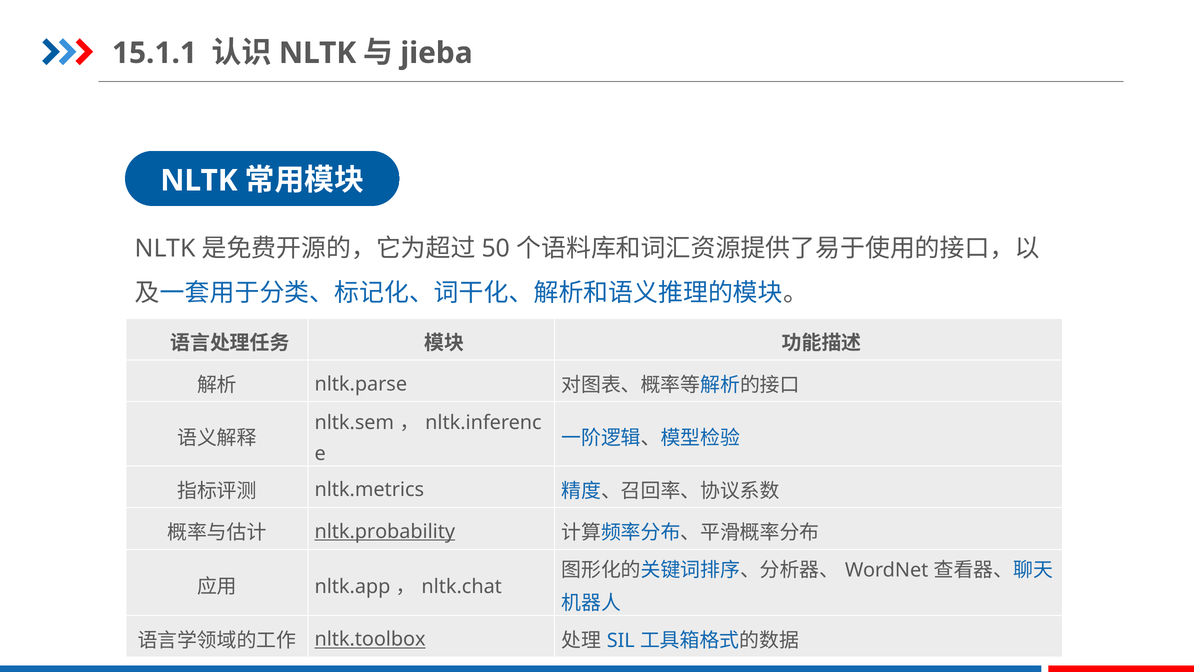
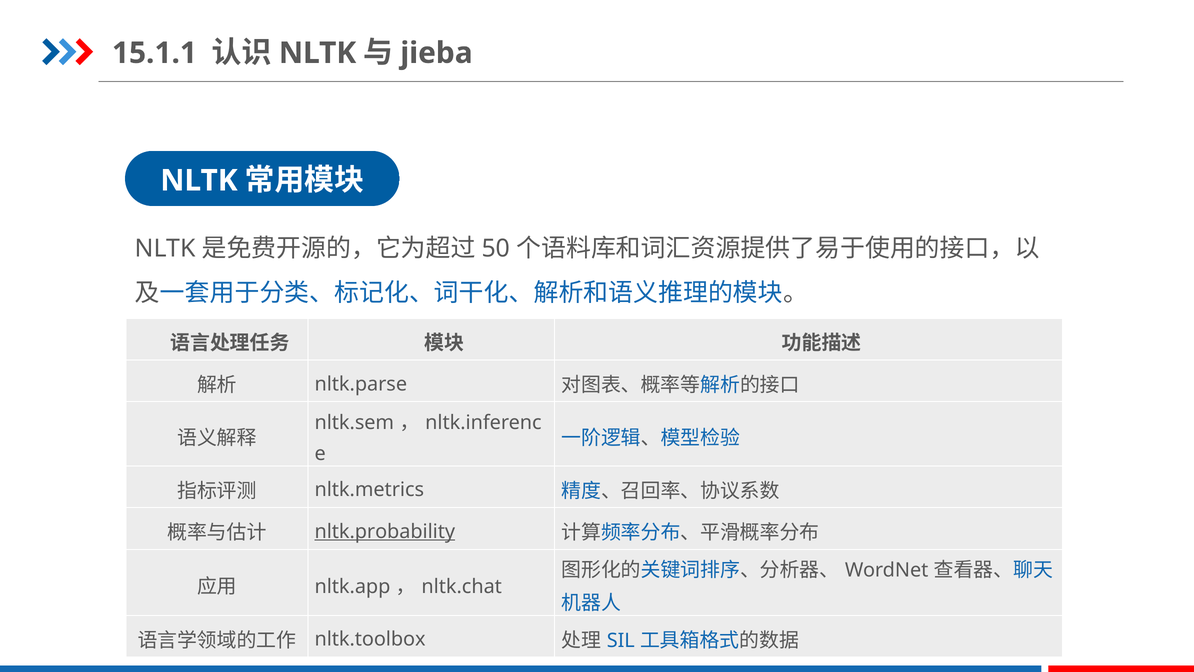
nltk.toolbox underline: present -> none (370, 639)
